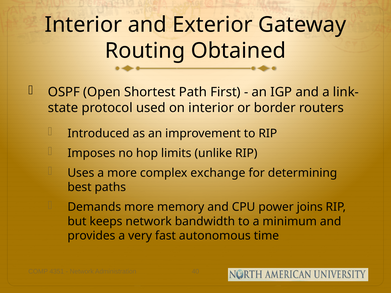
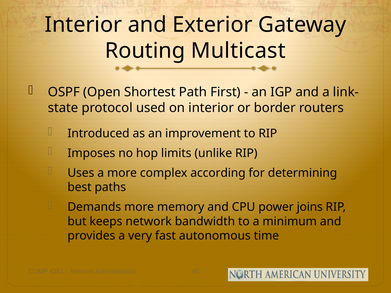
Obtained: Obtained -> Multicast (238, 51)
exchange: exchange -> according (218, 173)
